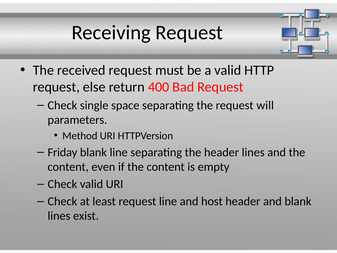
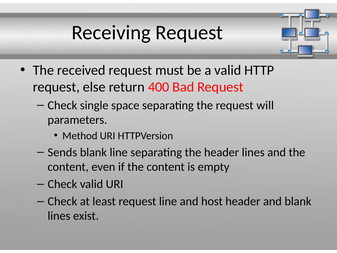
Friday: Friday -> Sends (62, 152)
